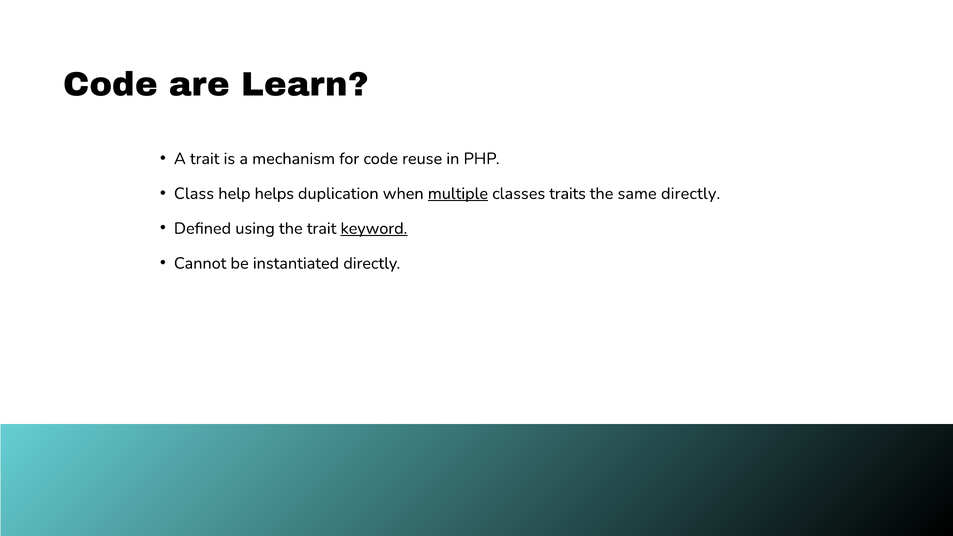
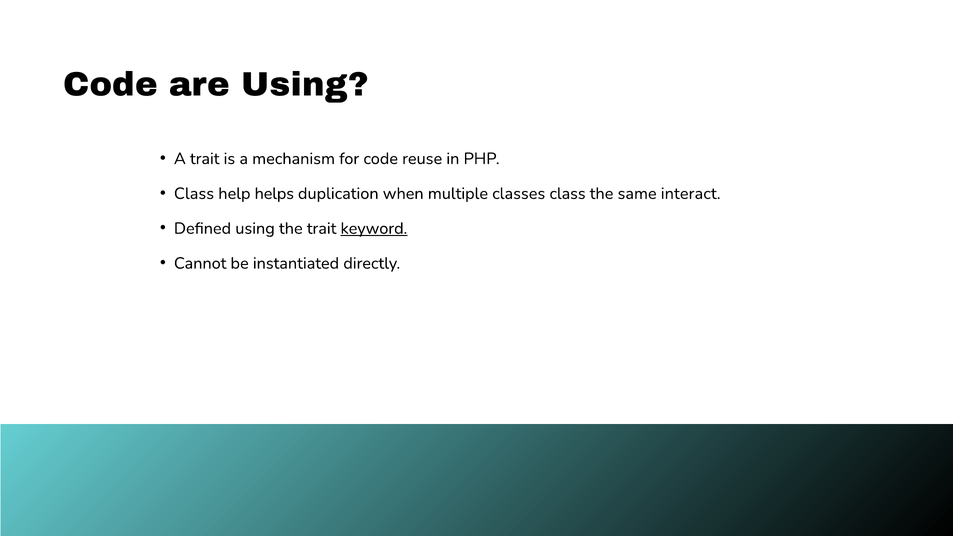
are Learn: Learn -> Using (305, 85)
multiple underline: present -> none (458, 194)
classes traits: traits -> class (568, 194)
same directly: directly -> interact (691, 194)
